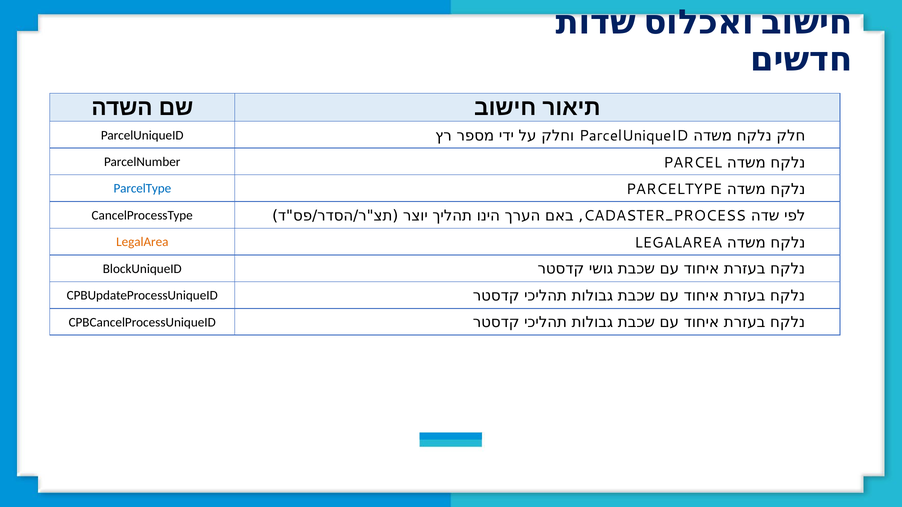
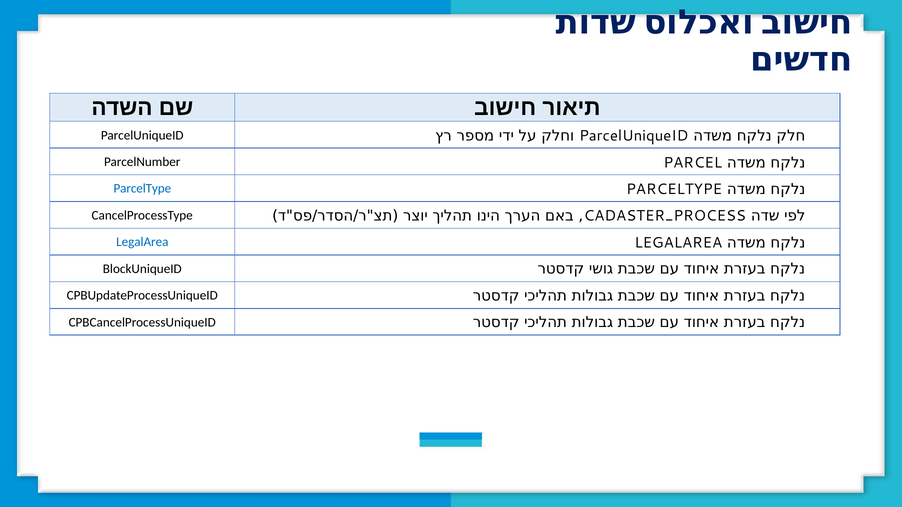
LegalArea colour: orange -> blue (142, 242)
